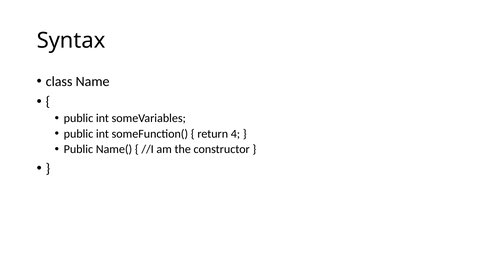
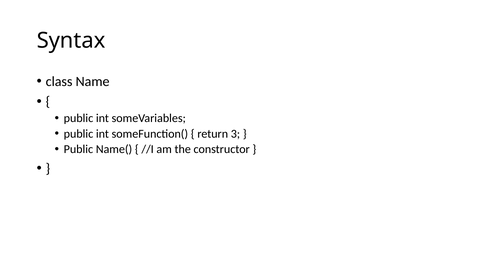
4: 4 -> 3 (235, 134)
